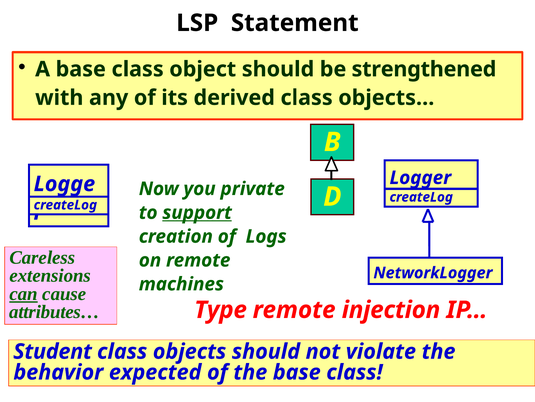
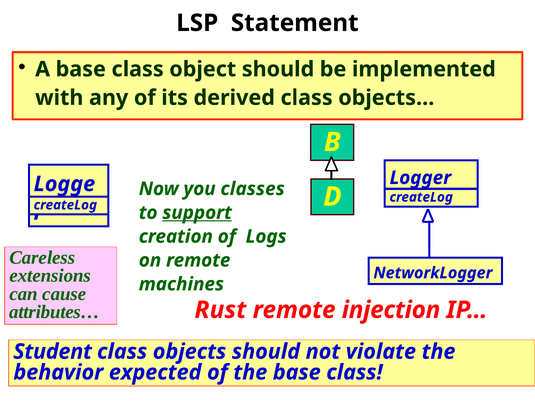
strengthened: strengthened -> implemented (424, 69)
private: private -> classes (253, 188)
can underline: present -> none (24, 293)
Type: Type -> Rust (220, 309)
